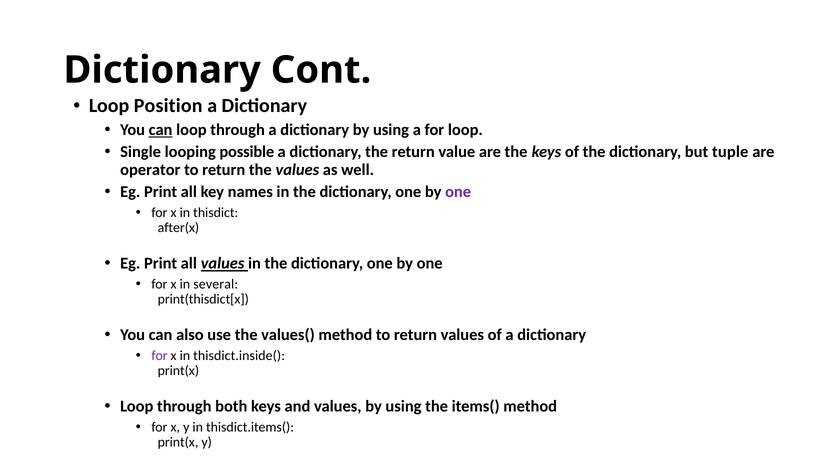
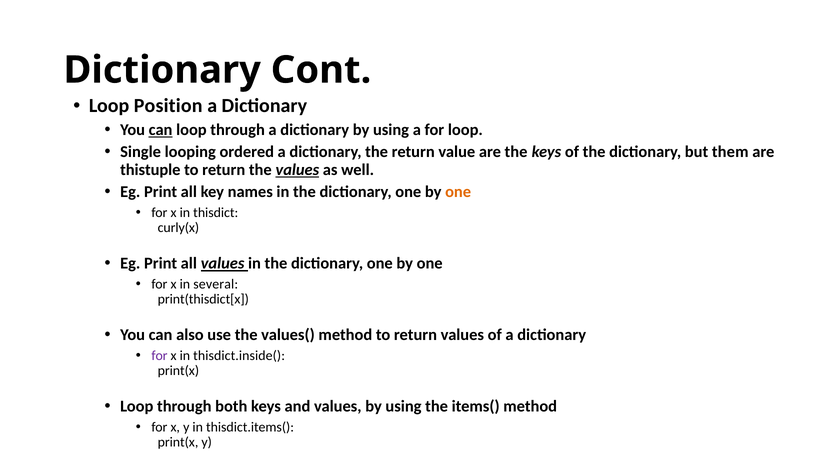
possible: possible -> ordered (247, 152)
tuple: tuple -> them (730, 152)
operator: operator -> thistuple (150, 170)
values underline: none -> present (297, 170)
one colour: purple -> orange (458, 192)
after(x: after(x -> curly(x (178, 228)
